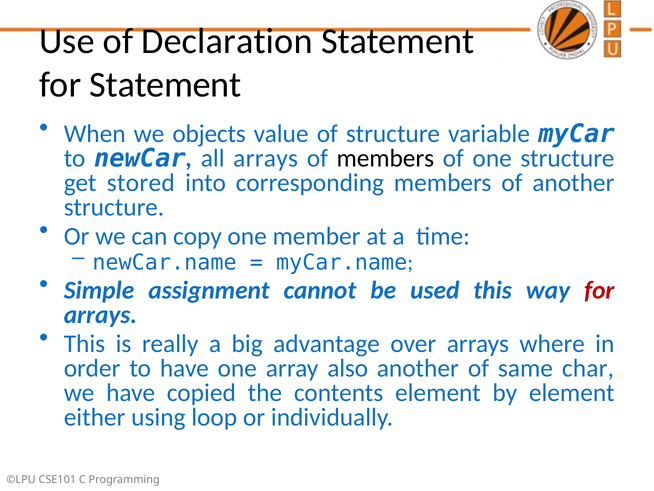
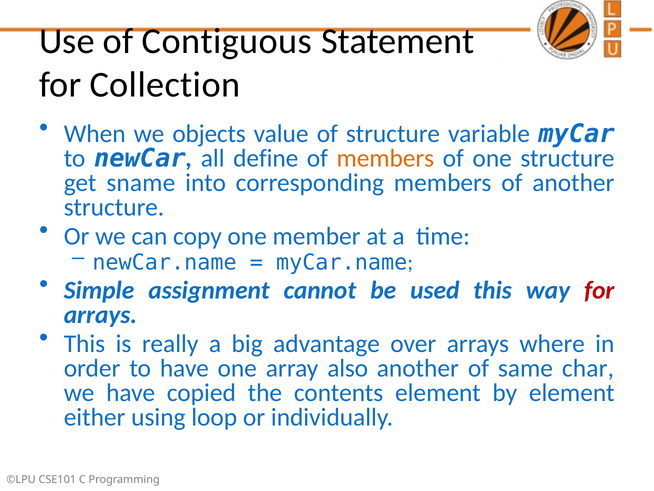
Declaration: Declaration -> Contiguous (227, 41)
for Statement: Statement -> Collection (165, 85)
all arrays: arrays -> define (266, 158)
members colour: black -> orange (385, 158)
stored: stored -> sname (141, 183)
